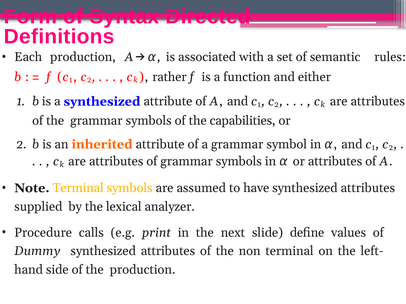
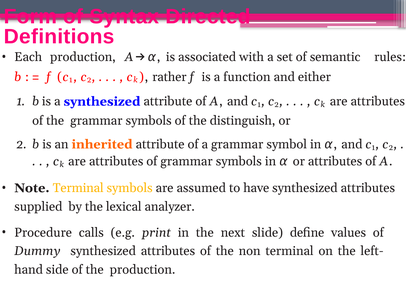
capabilities: capabilities -> distinguish (243, 121)
